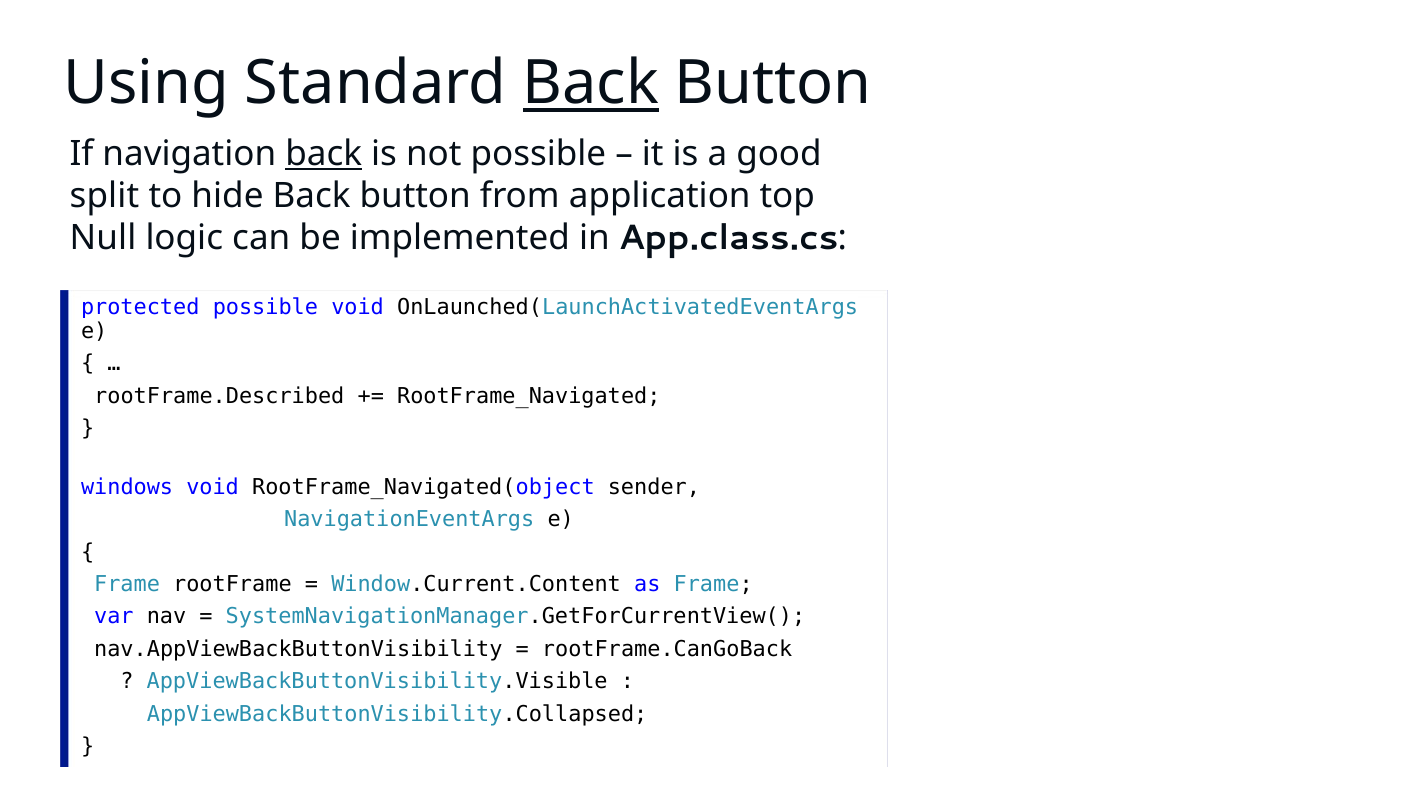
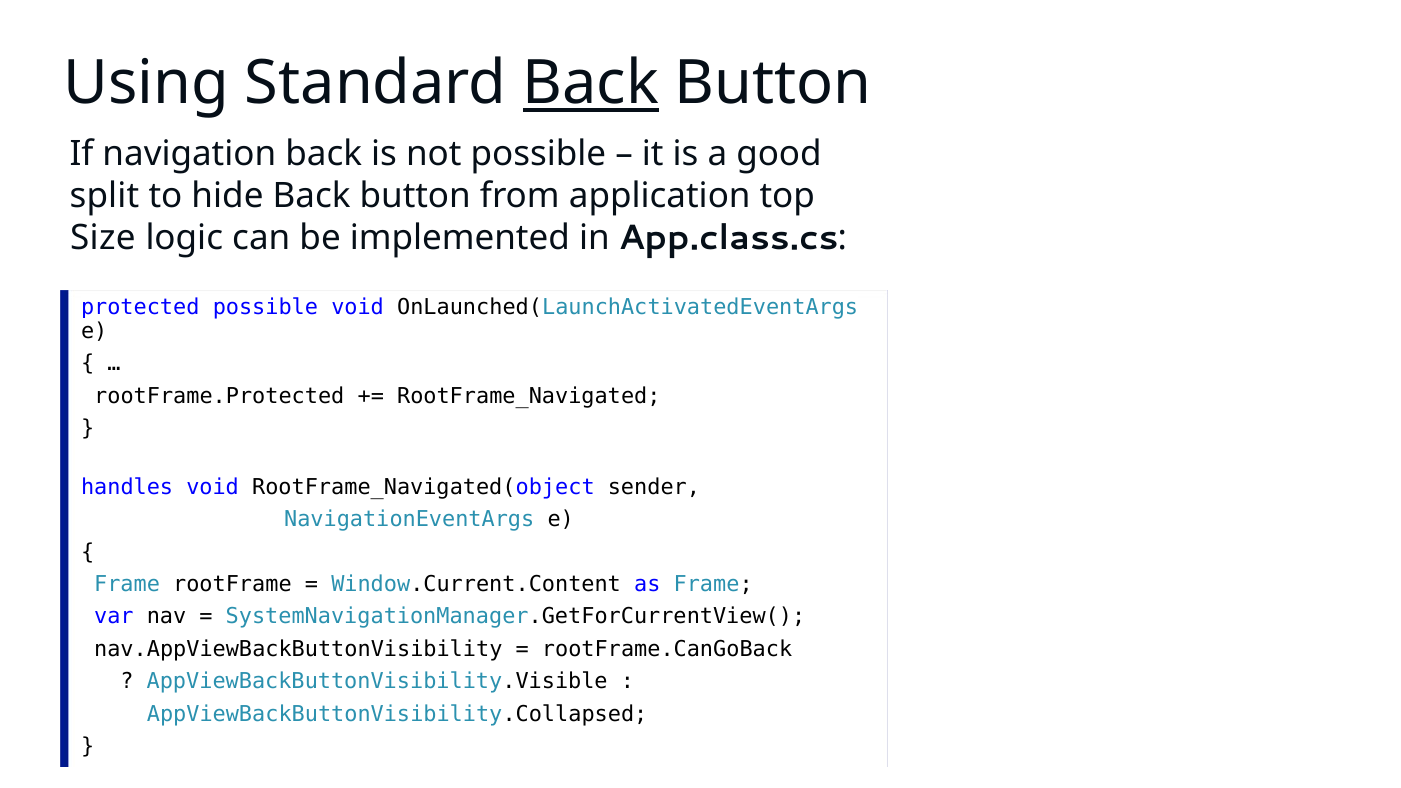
back underline: present -> none (324, 154)
Null: Null -> Size (103, 238)
rootFrame.Described: rootFrame.Described -> rootFrame.Protected (219, 396)
windows: windows -> handles (127, 487)
